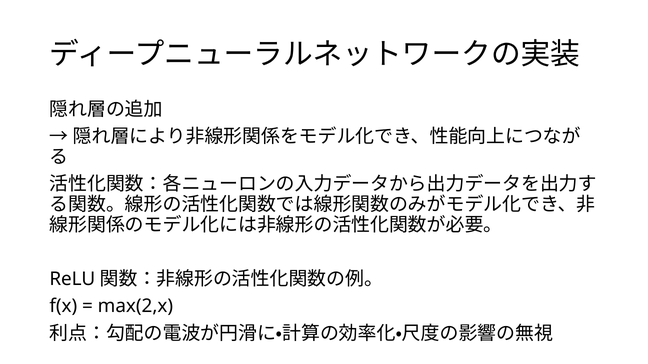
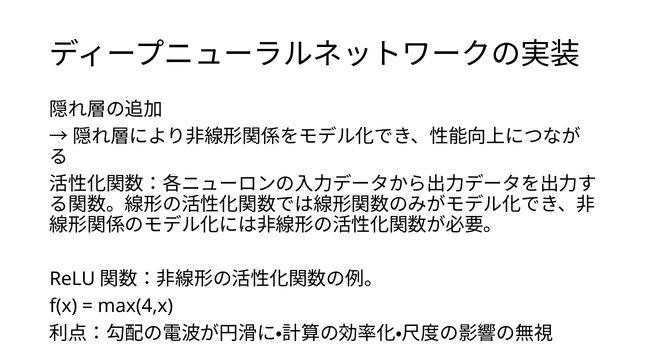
max(2,x: max(2,x -> max(4,x (135, 307)
